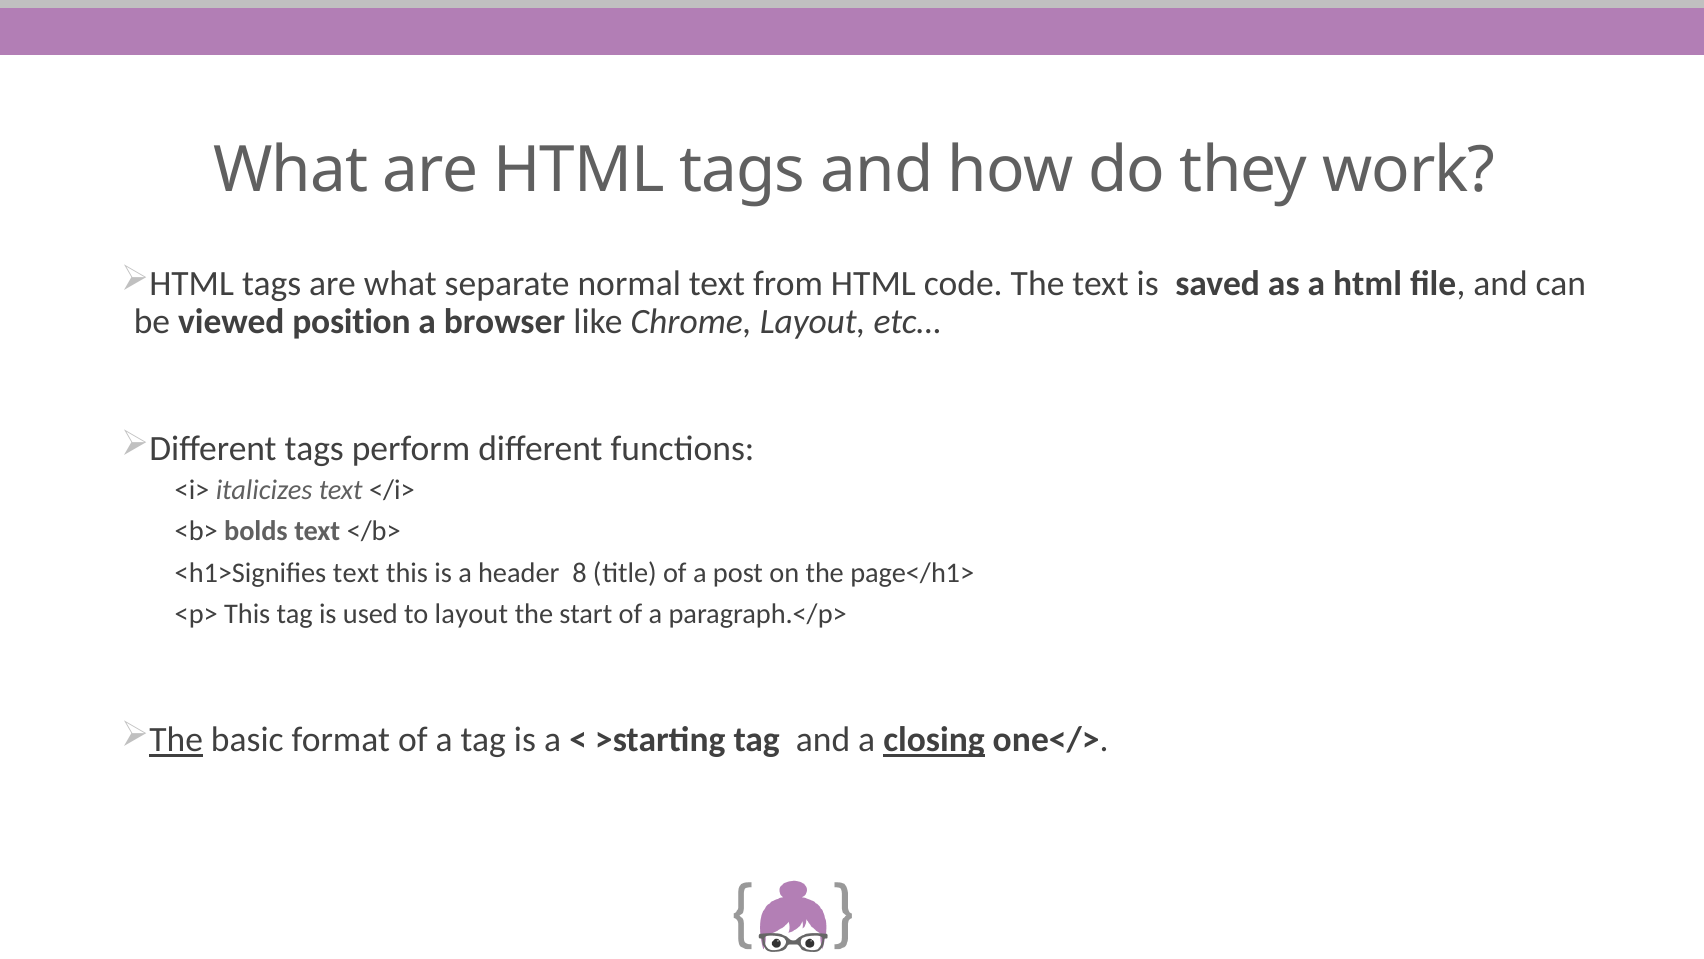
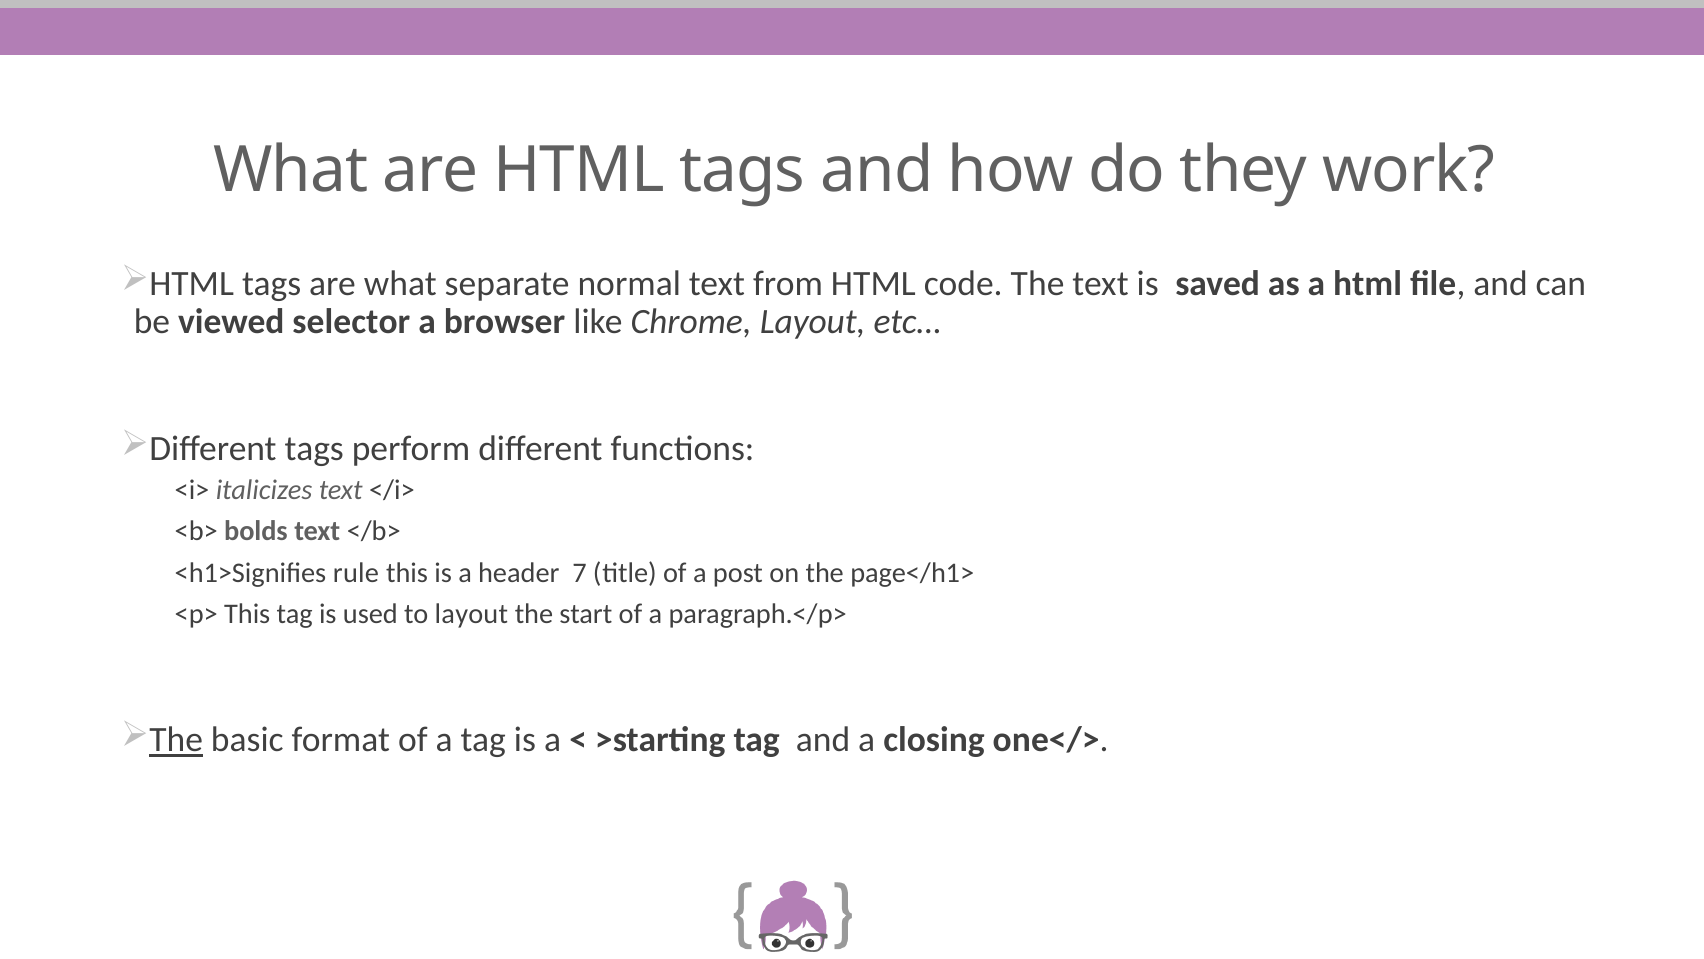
position: position -> selector (351, 322)
<h1>Signifies text: text -> rule (356, 572)
8: 8 -> 7 (579, 572)
closing underline: present -> none (934, 740)
